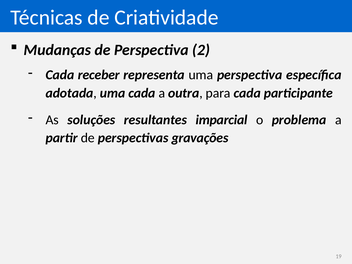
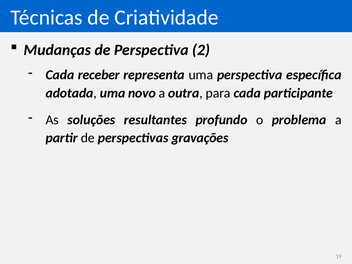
uma cada: cada -> novo (142, 93)
imparcial: imparcial -> profundo (222, 120)
